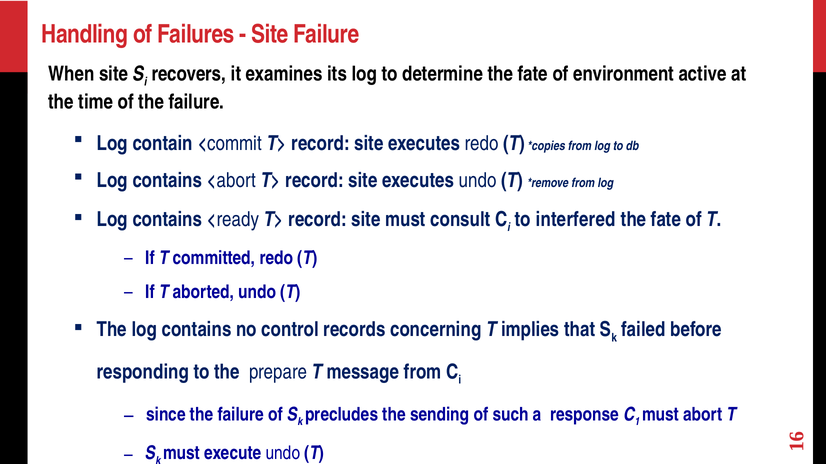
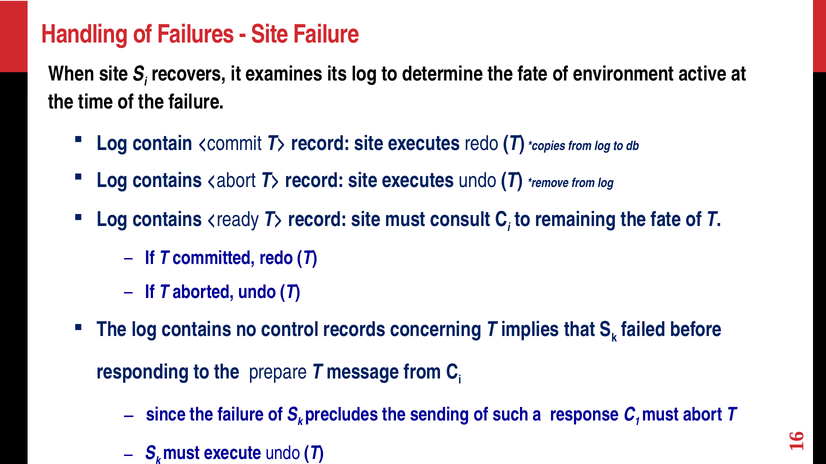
interfered: interfered -> remaining (576, 220)
